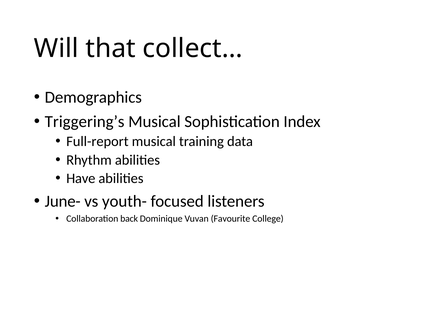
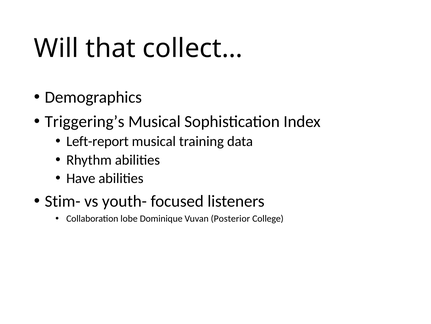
Full-report: Full-report -> Left-report (97, 141)
June-: June- -> Stim- (63, 201)
back: back -> lobe (129, 218)
Favourite: Favourite -> Posterior (230, 218)
